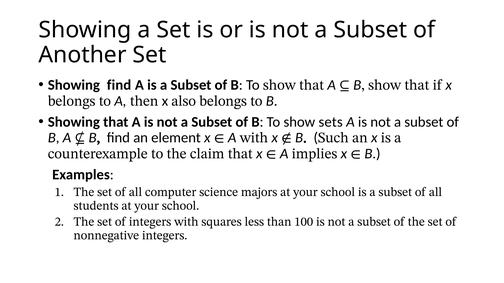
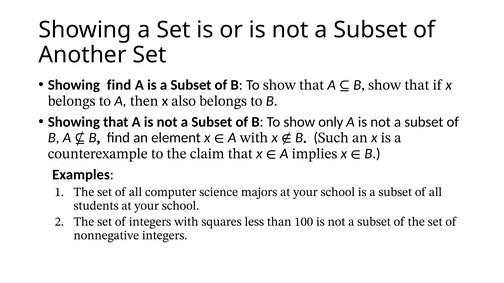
sets: sets -> only (331, 122)
